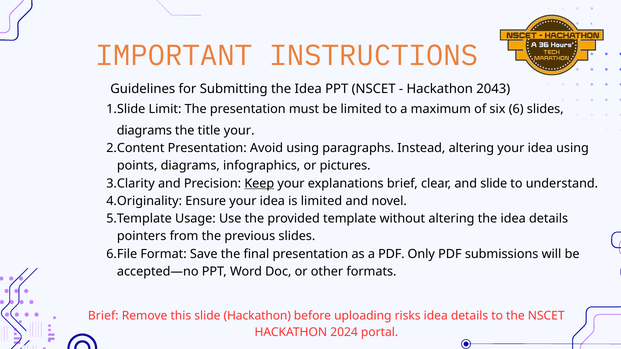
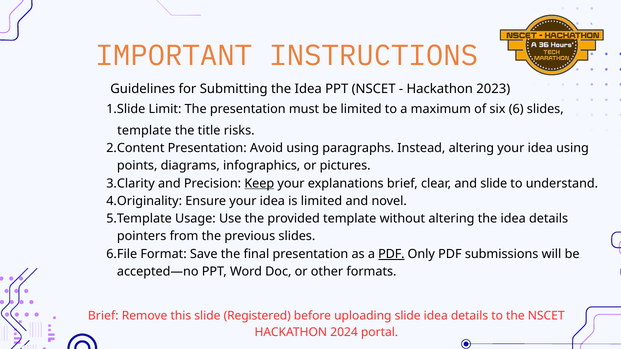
2043: 2043 -> 2023 (493, 89)
diagrams: diagrams -> template (144, 130)
title your: your -> risks (239, 130)
PDF underline: none -> present (391, 254)
slide Hackathon: Hackathon -> Registered (257, 316)
uploading risks: risks -> slide (408, 316)
